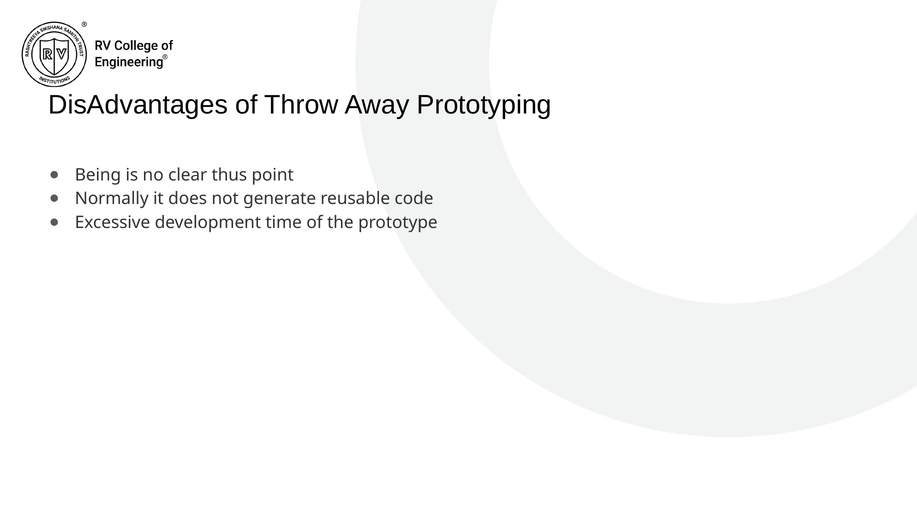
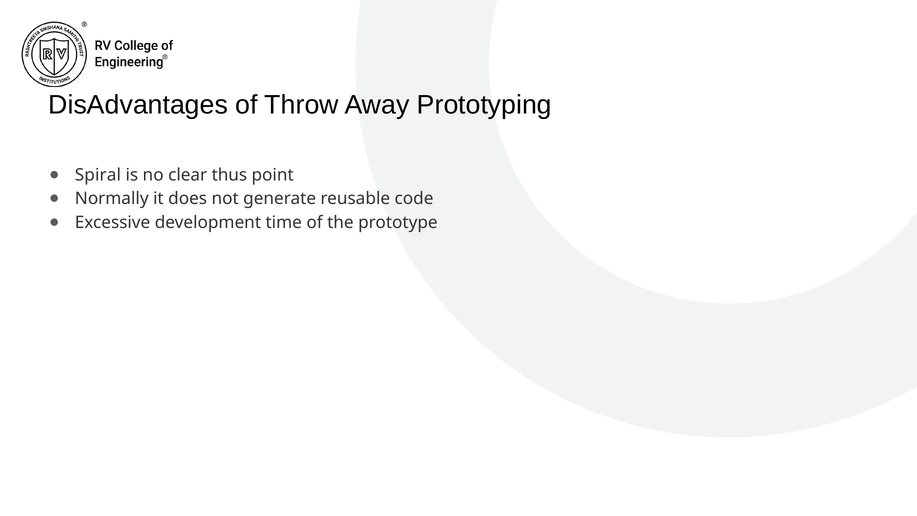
Being: Being -> Spiral (98, 175)
